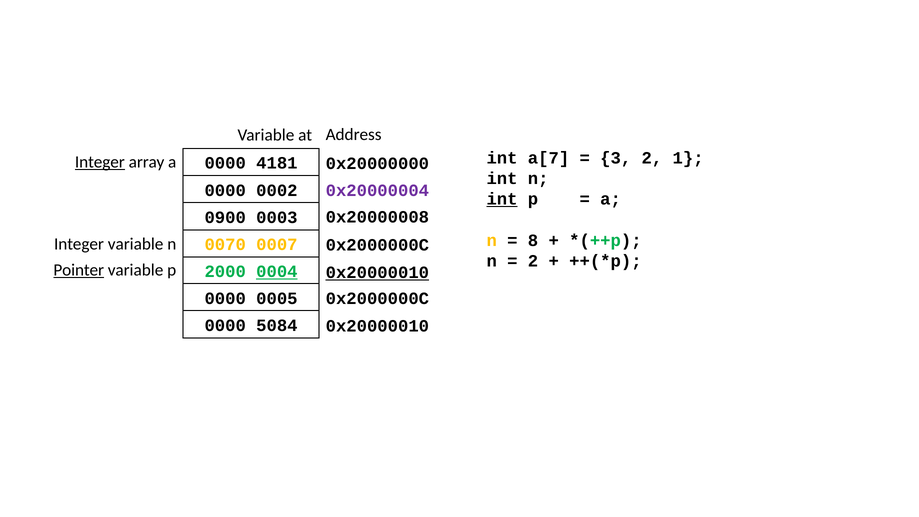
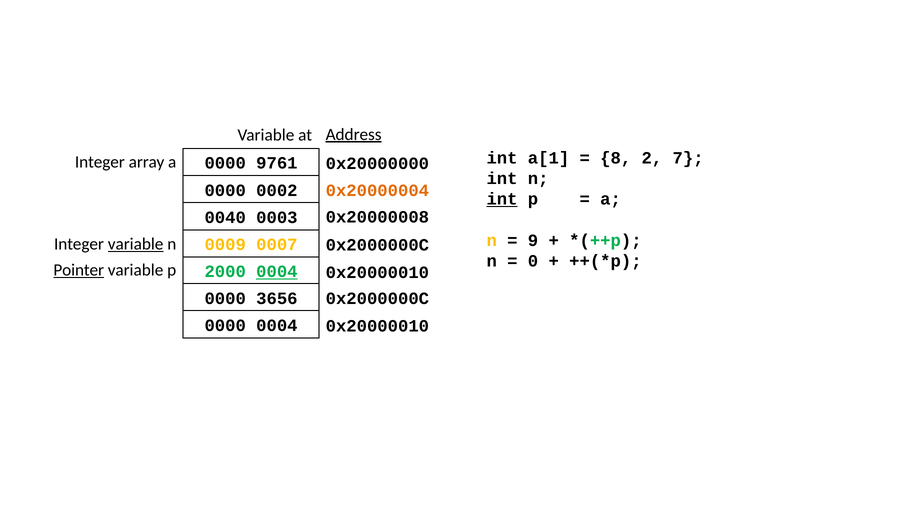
Address underline: none -> present (354, 134)
Integer underline: present -> none (100, 162)
a[7: a[7 -> a[1 (549, 158)
3: 3 -> 8 (616, 158)
1: 1 -> 7 (688, 158)
4181: 4181 -> 9761 (277, 163)
0x20000004 colour: purple -> orange (377, 190)
0900: 0900 -> 0040 (225, 217)
8: 8 -> 9 (533, 241)
variable underline: none -> present (136, 244)
0070: 0070 -> 0009 (225, 245)
2: 2 -> 0 (533, 261)
0x20000010 underline: present -> none (377, 272)
0005: 0005 -> 3656 (277, 298)
0000 5084: 5084 -> 0004 (277, 325)
